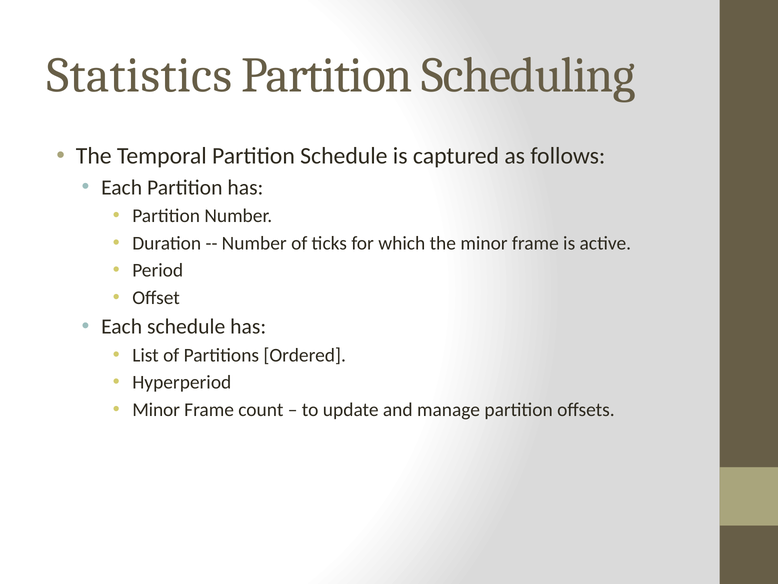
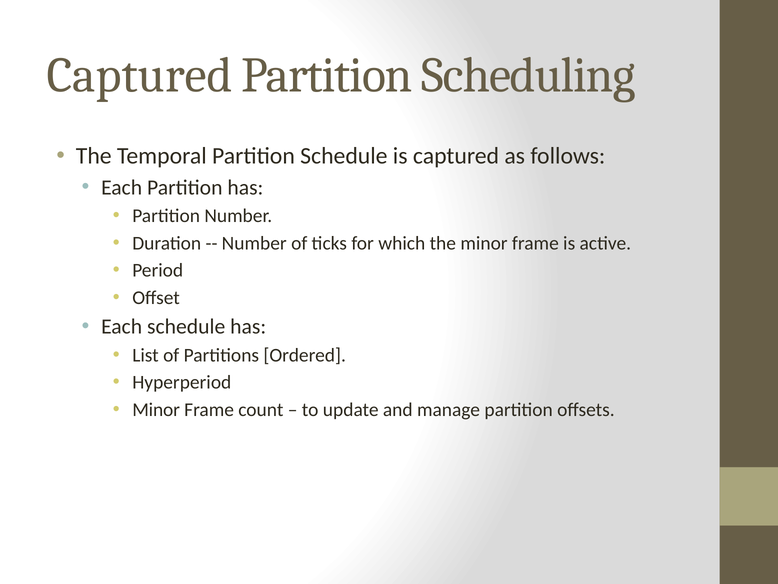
Statistics: Statistics -> Captured (140, 75)
